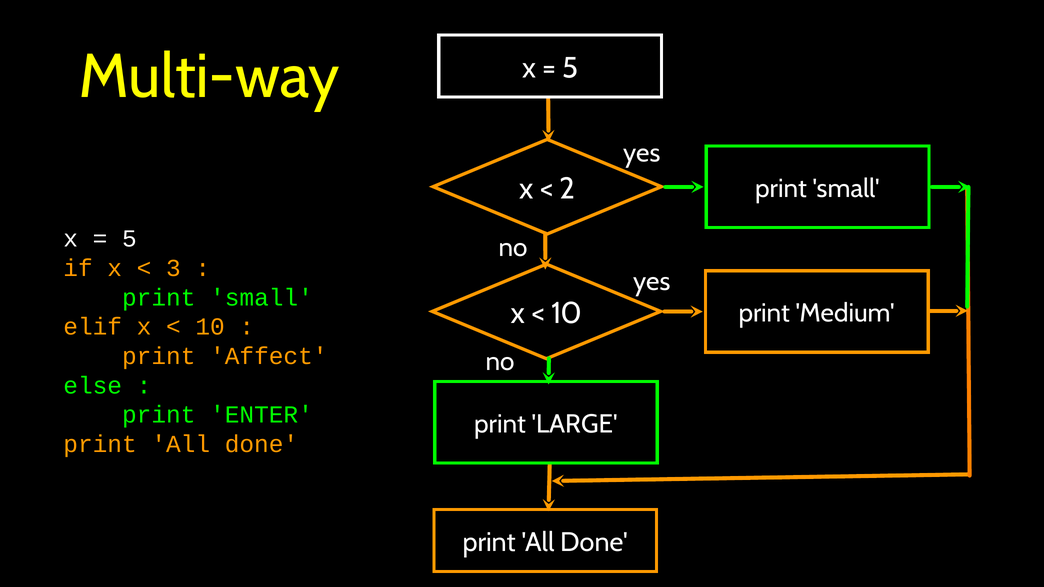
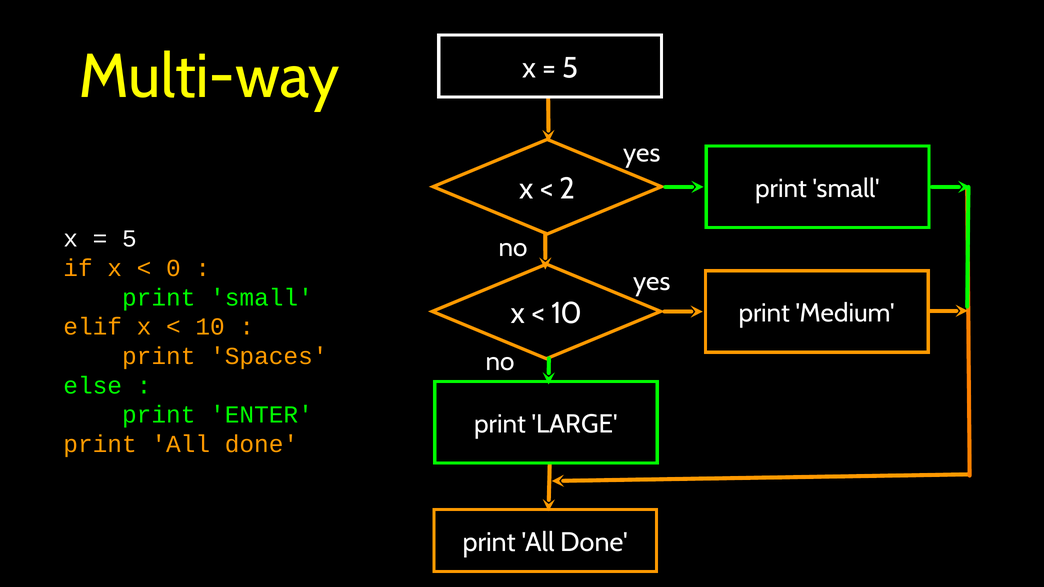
3: 3 -> 0 (173, 268)
Affect: Affect -> Spaces (269, 356)
